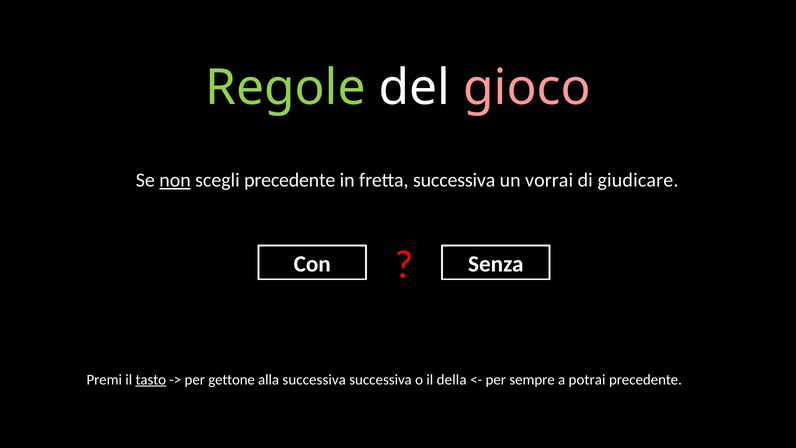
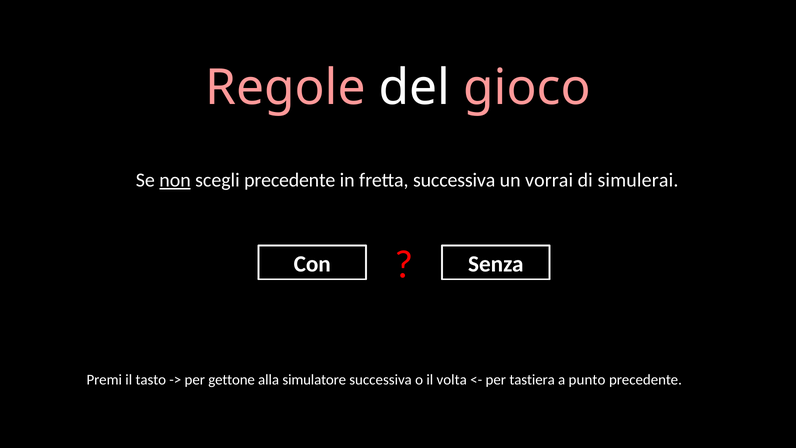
Regole colour: light green -> pink (286, 88)
giudicare: giudicare -> simulerai (638, 180)
tasto underline: present -> none (151, 380)
alla successiva: successiva -> simulatore (314, 380)
della: della -> volta (452, 380)
sempre: sempre -> tastiera (532, 380)
potrai: potrai -> punto (587, 380)
